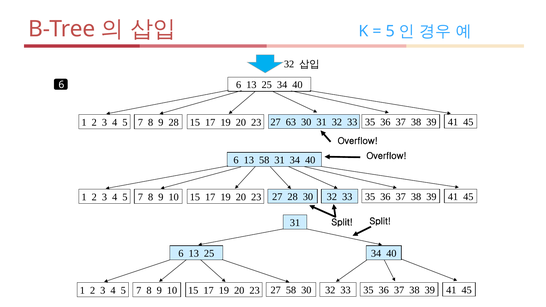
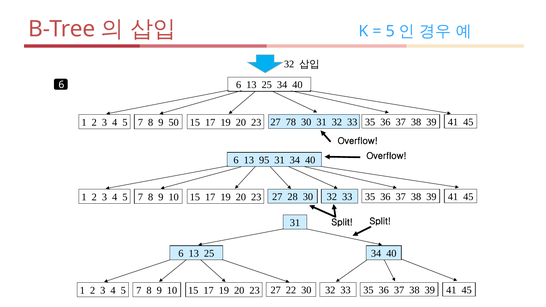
63: 63 -> 78 (291, 122)
9 28: 28 -> 50 (174, 122)
13 58: 58 -> 95 (264, 160)
27 58: 58 -> 22 (291, 290)
